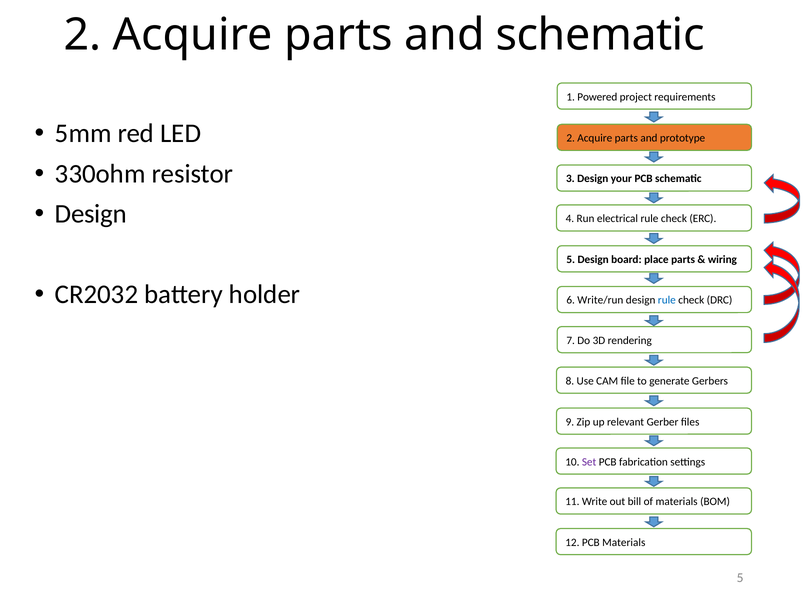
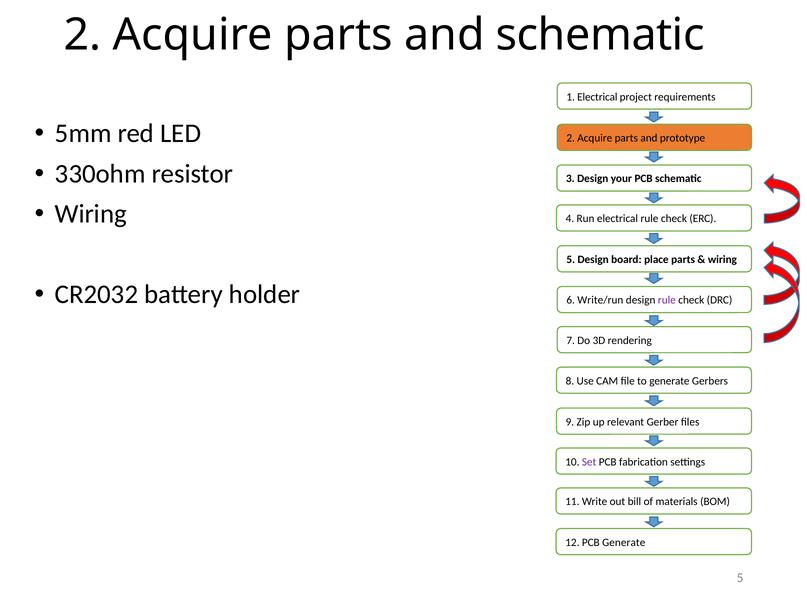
1 Powered: Powered -> Electrical (597, 97)
Design: Design -> Wiring (91, 214)
rule colour: blue -> purple (667, 300)
PCB Materials: Materials -> Generate (624, 543)
